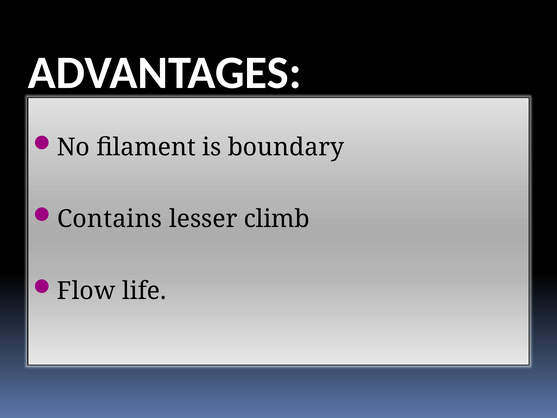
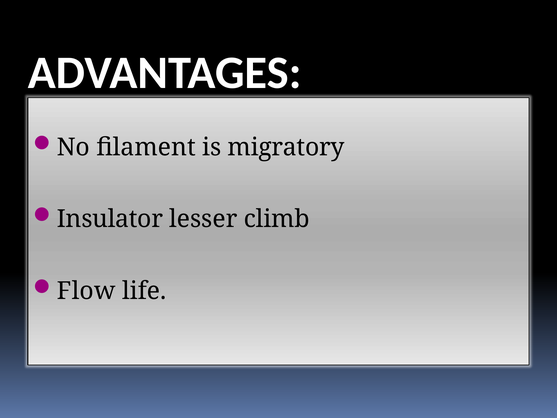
boundary: boundary -> migratory (286, 147)
Contains: Contains -> Insulator (110, 219)
